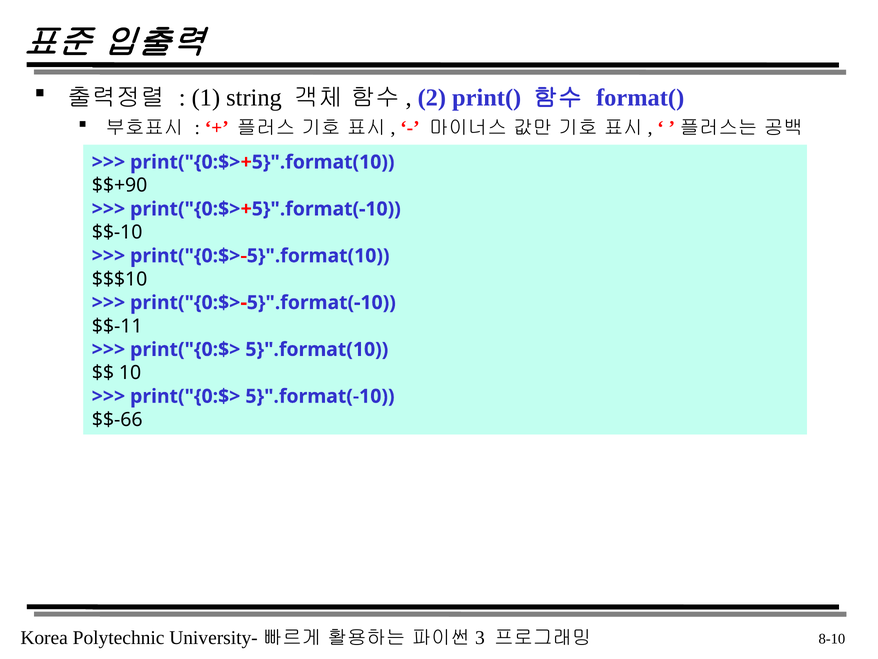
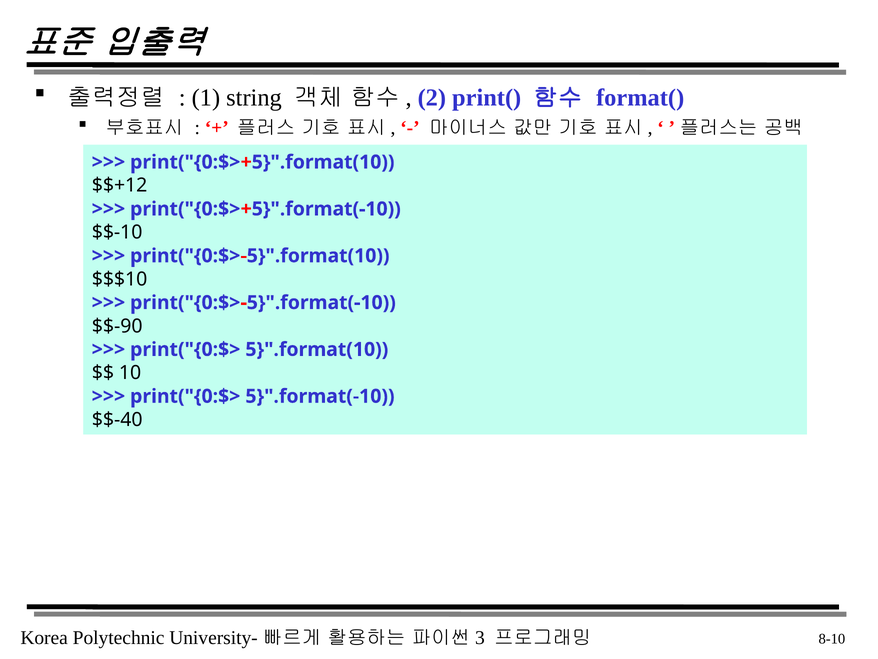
$$+90: $$+90 -> $$+12 (120, 185)
$$-11: $$-11 -> $$-90 (117, 326)
$$-66: $$-66 -> $$-40 (117, 419)
